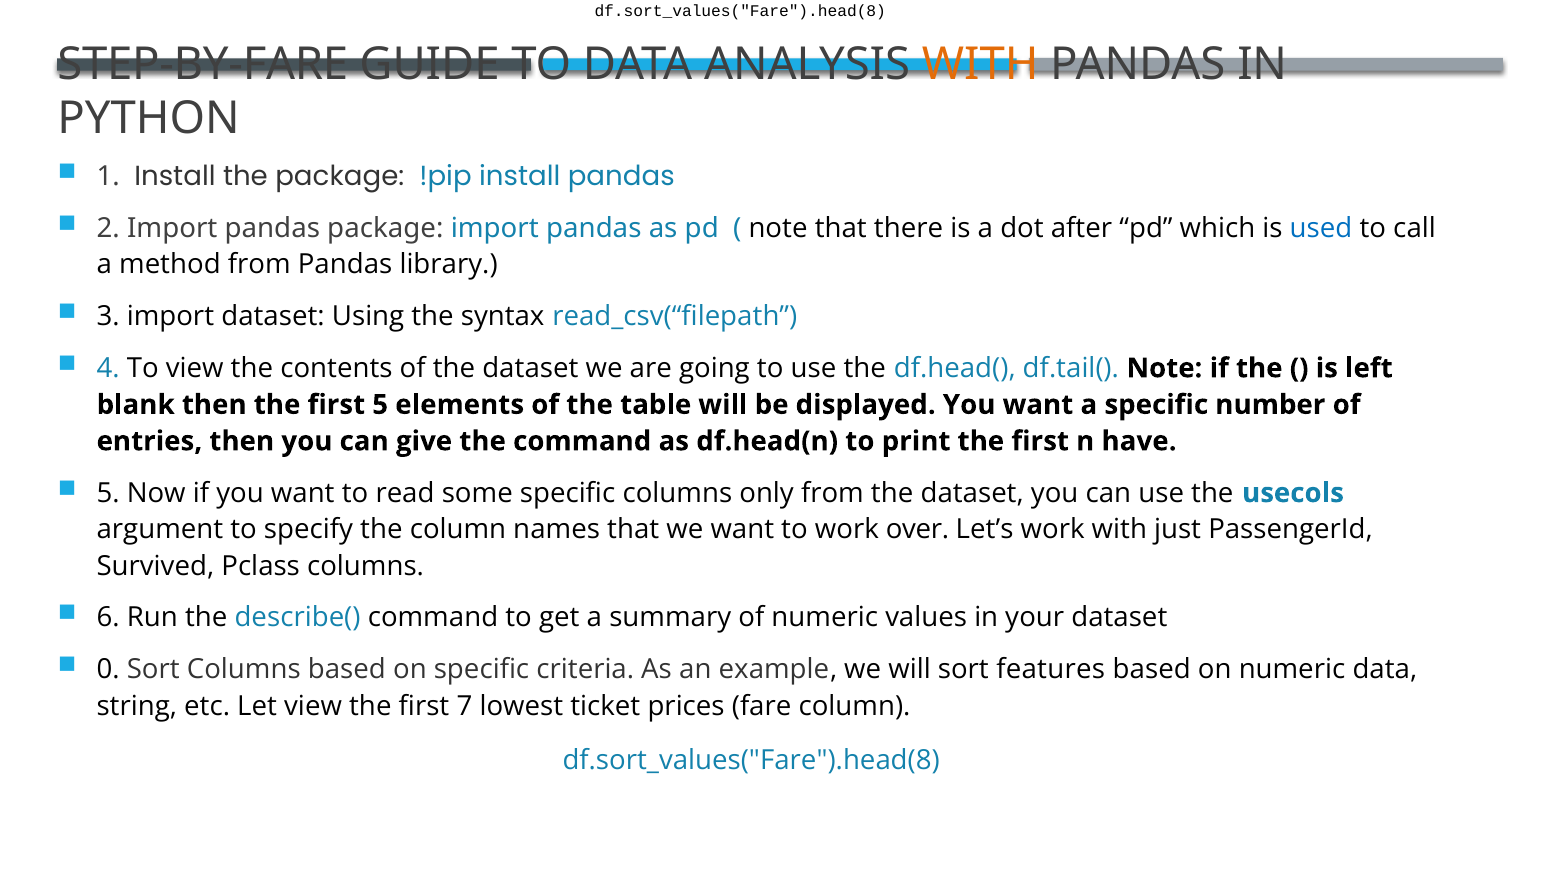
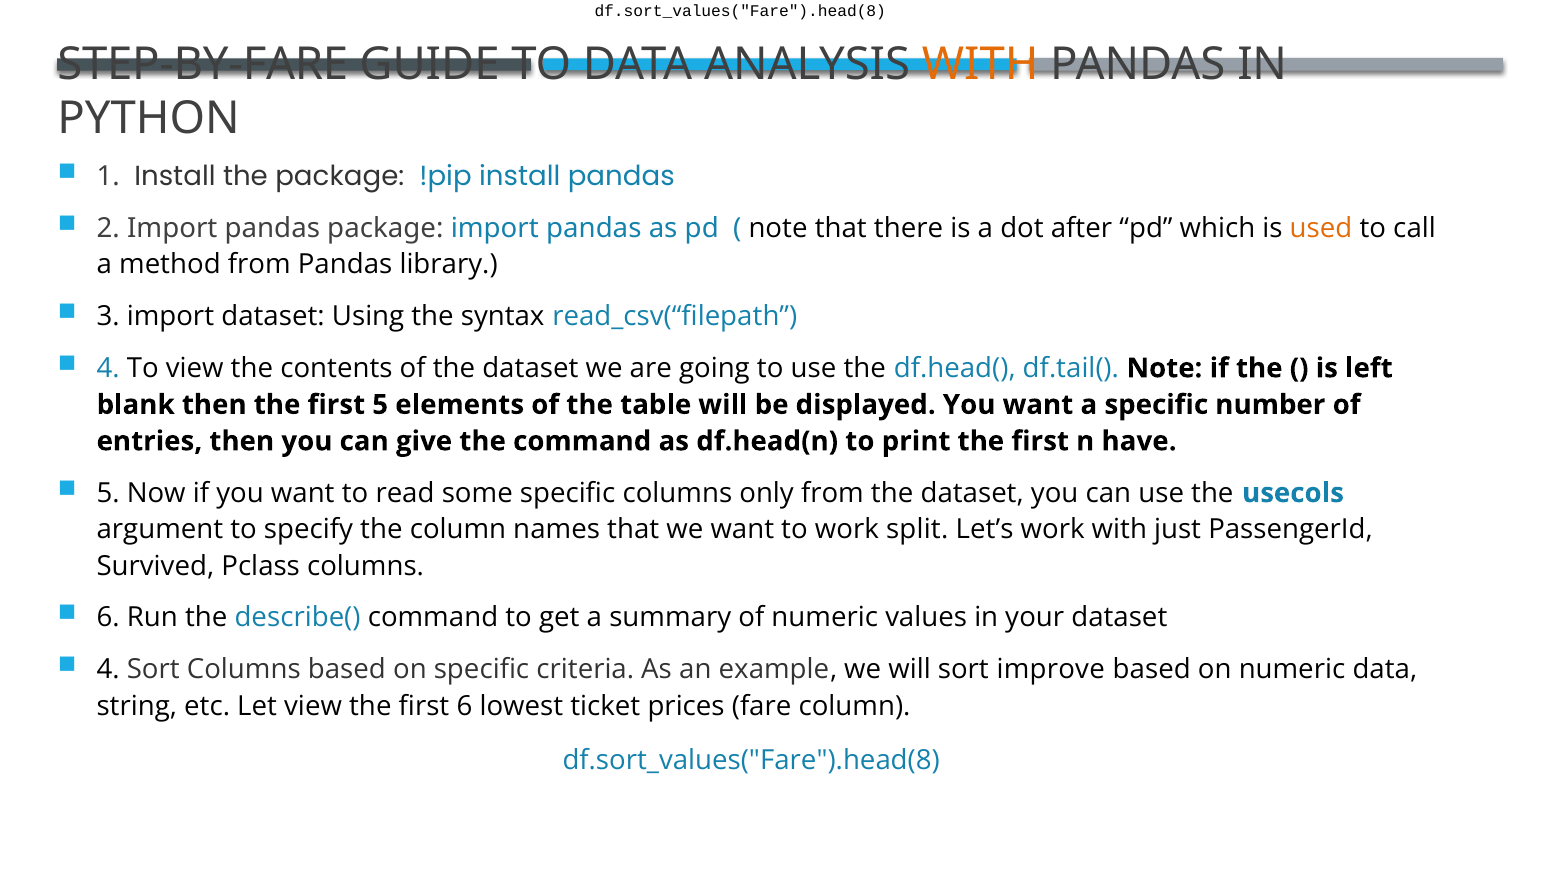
used colour: blue -> orange (1321, 228)
over: over -> split (917, 530)
0: 0 -> 4 (108, 670)
features: features -> improve (1051, 670)
first 7: 7 -> 6 (464, 707)
